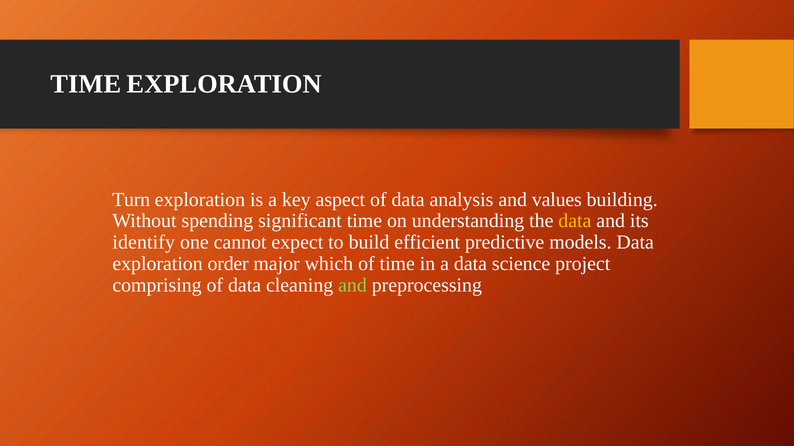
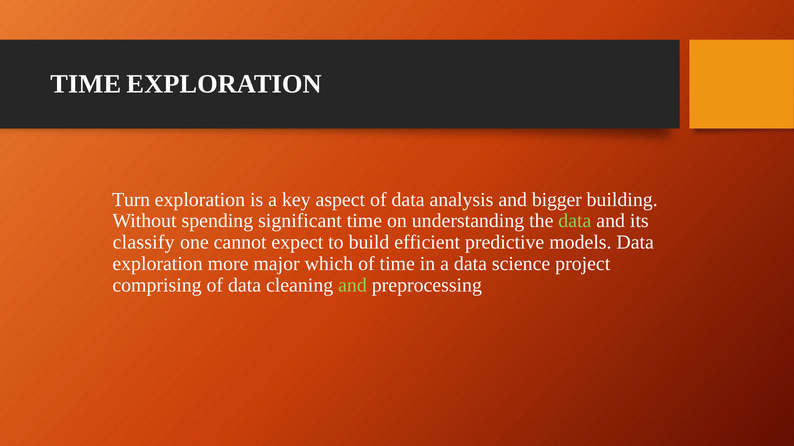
values: values -> bigger (557, 200)
data colour: yellow -> light green (575, 221)
identify: identify -> classify (144, 243)
order: order -> more (228, 264)
